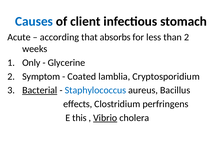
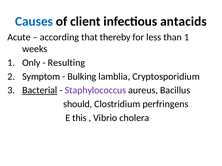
stomach: stomach -> antacids (183, 21)
absorbs: absorbs -> thereby (115, 37)
than 2: 2 -> 1 (187, 37)
Glycerine: Glycerine -> Resulting (66, 63)
Coated: Coated -> Bulking (82, 77)
Staphylococcus colour: blue -> purple (95, 90)
effects: effects -> should (78, 104)
Vibrio underline: present -> none (105, 118)
